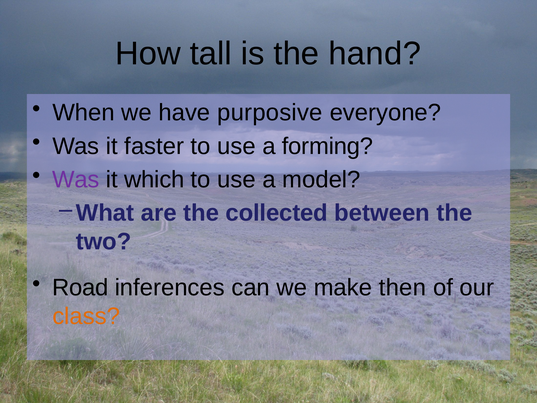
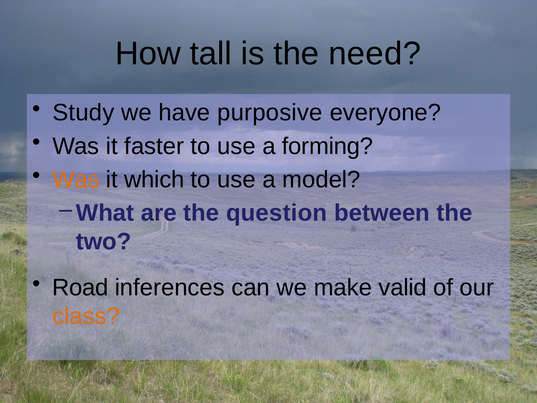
hand: hand -> need (375, 54)
When: When -> Study (83, 113)
Was colour: purple -> orange (76, 180)
collected: collected -> question (277, 213)
then: then -> valid (403, 288)
